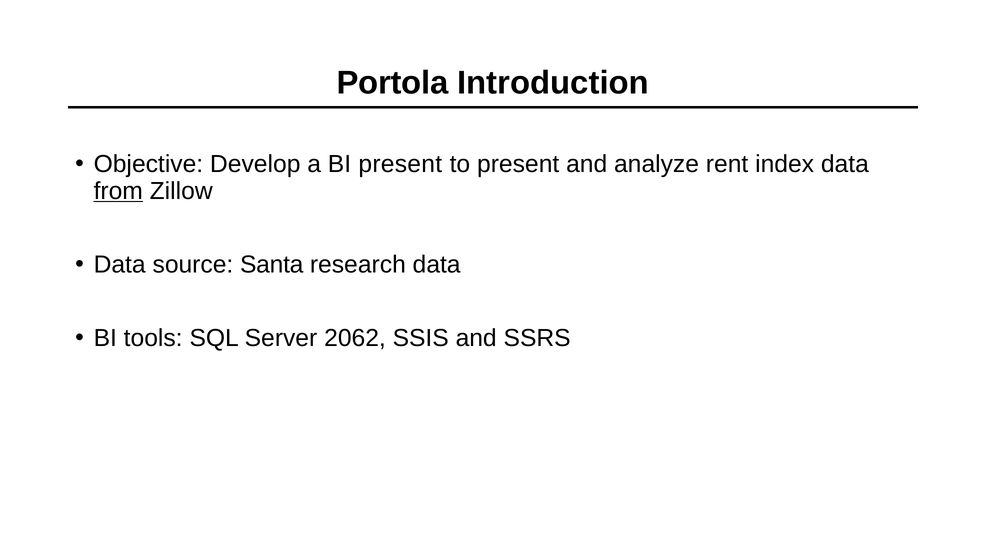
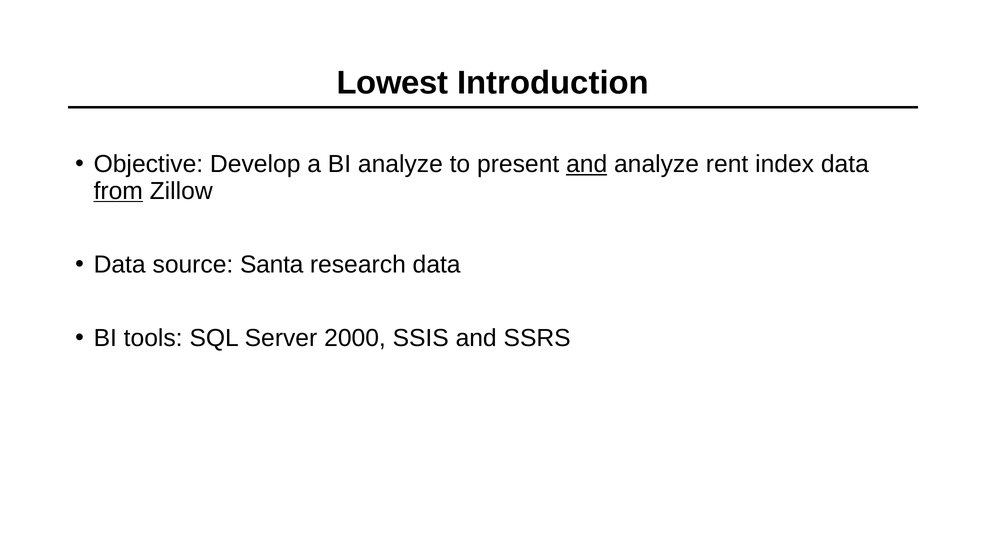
Portola: Portola -> Lowest (393, 83)
BI present: present -> analyze (400, 165)
and underline: none -> present (587, 165)
2062: 2062 -> 2000 (355, 339)
